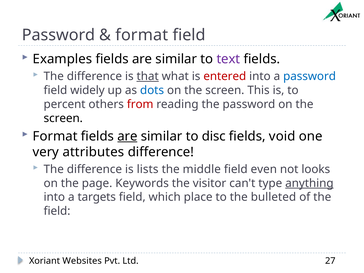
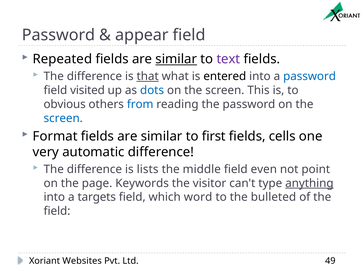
format: format -> appear (142, 35)
Examples: Examples -> Repeated (62, 59)
similar underline: none -> present (176, 59)
entered colour: red -> black (225, 76)
widely: widely -> visited (87, 90)
percent: percent -> obvious (65, 104)
from colour: red -> blue (140, 104)
screen colour: black -> blue (63, 118)
are underline: present -> none (127, 136)
disc: disc -> first (214, 136)
void: void -> cells (282, 136)
attributes: attributes -> automatic (93, 152)
looks: looks -> point (316, 169)
place: place -> word (198, 197)
27: 27 -> 49 (330, 261)
